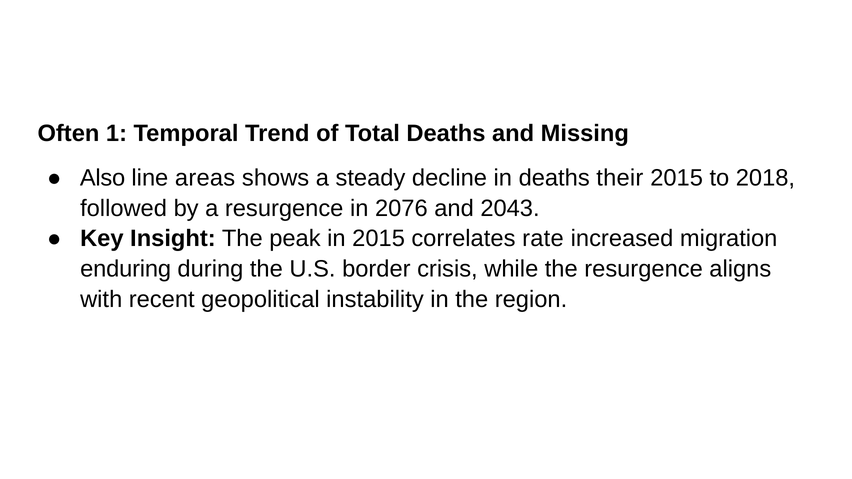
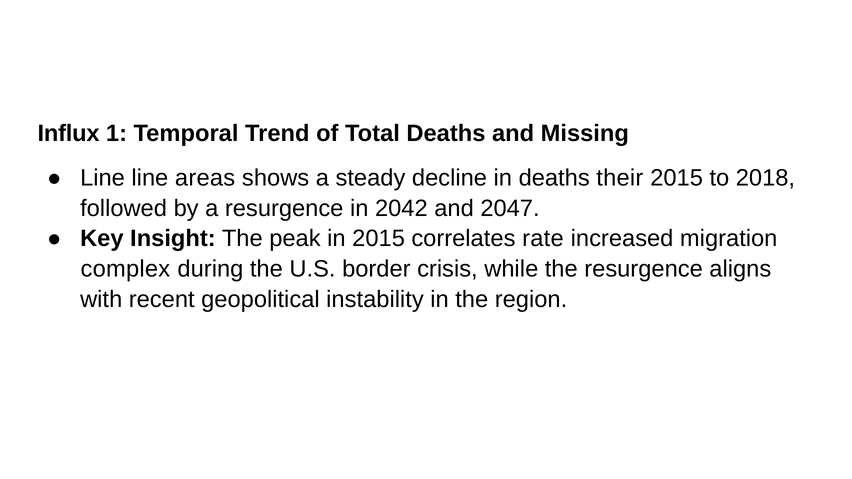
Often: Often -> Influx (69, 133)
Also: Also -> Line (102, 178)
2076: 2076 -> 2042 (401, 208)
2043: 2043 -> 2047 (510, 208)
enduring: enduring -> complex (125, 269)
